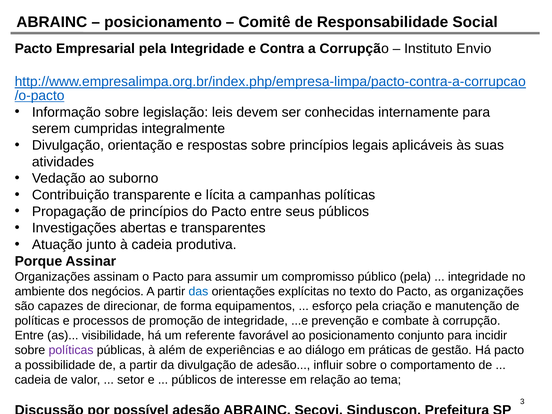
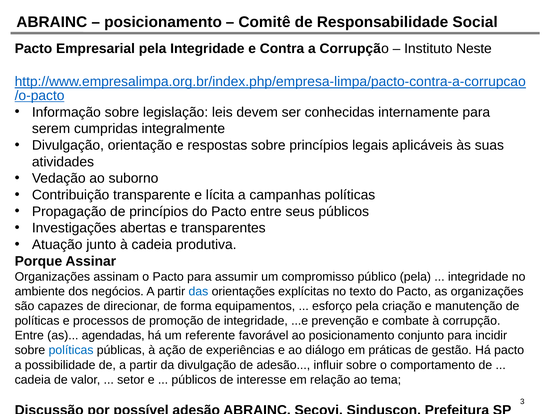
Envio: Envio -> Neste (474, 49)
visibilidade: visibilidade -> agendadas (113, 336)
políticas colour: purple -> blue (71, 350)
além: além -> ação (172, 350)
